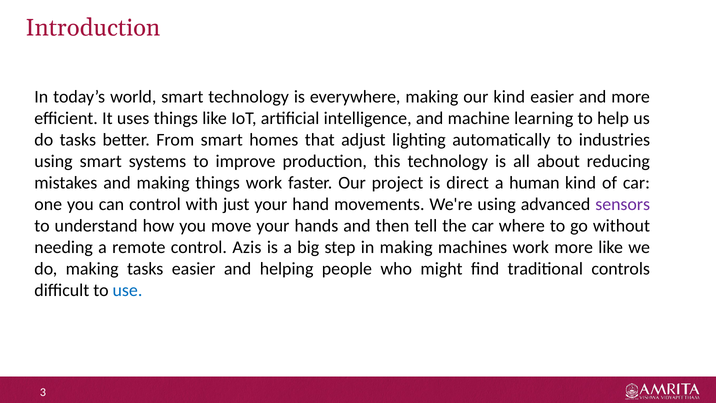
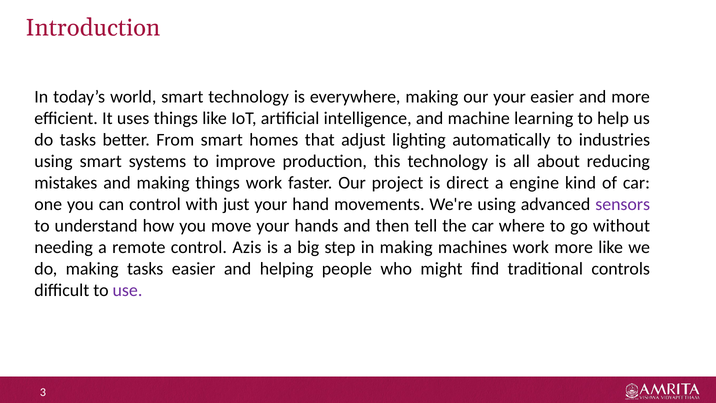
our kind: kind -> your (509, 97)
human: human -> engine (534, 183)
use colour: blue -> purple (127, 290)
